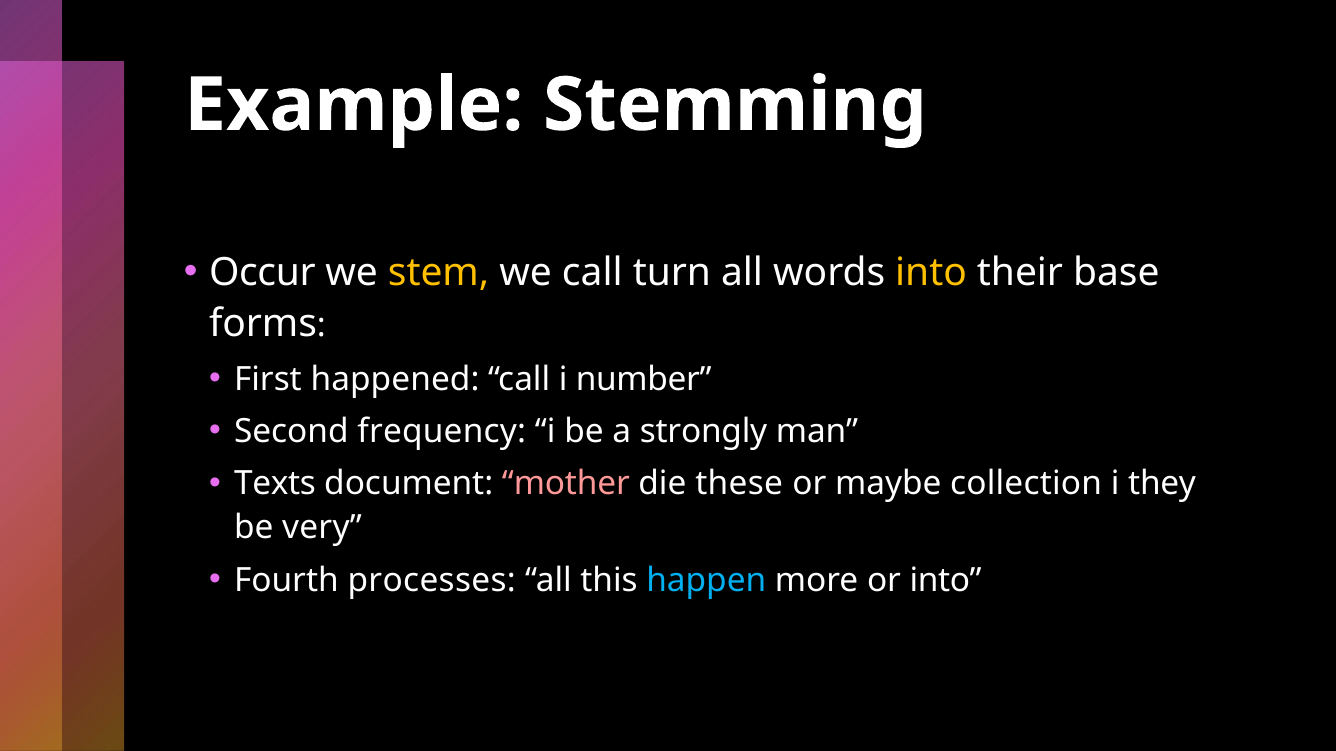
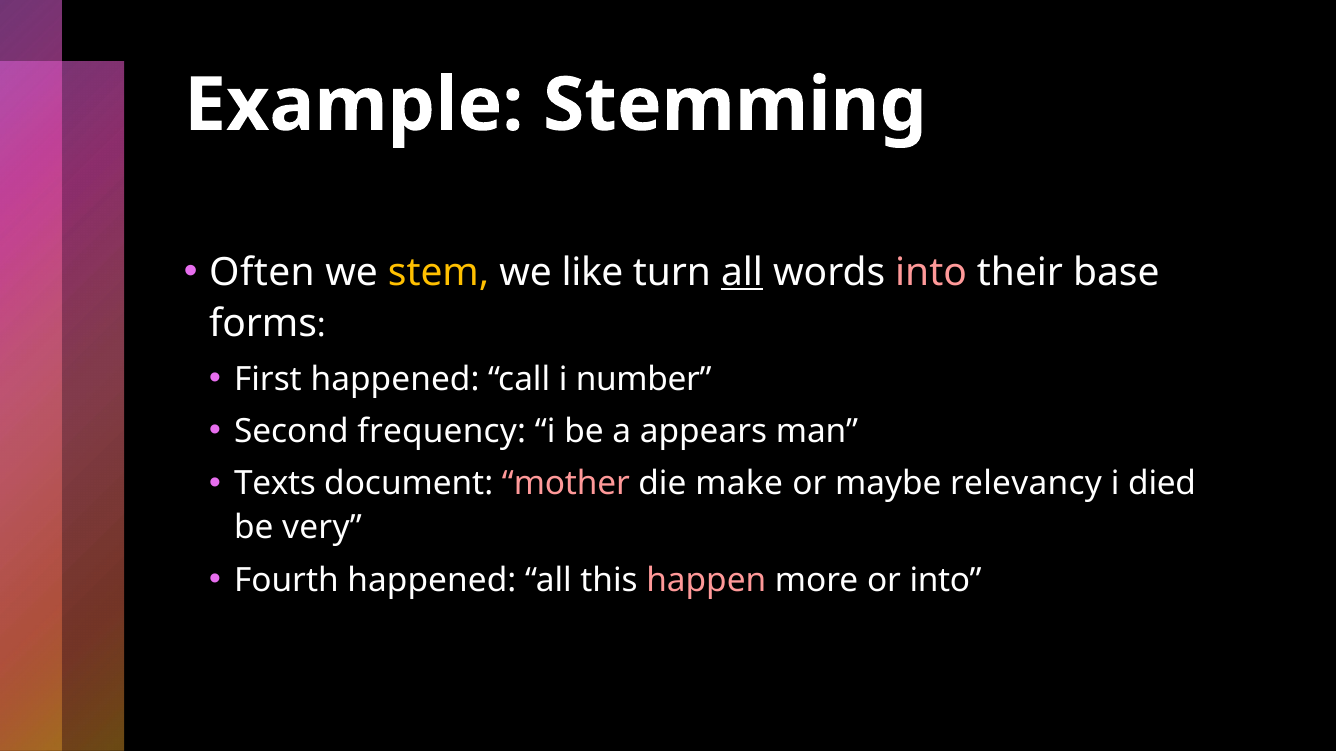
Occur: Occur -> Often (262, 272)
we call: call -> like (593, 272)
all underline: none -> present (742, 272)
into colour: yellow -> pink (931, 272)
strongly: strongly -> appears (703, 432)
these: these -> make (739, 484)
collection: collection -> relevancy (1026, 484)
they: they -> died (1162, 484)
Fourth processes: processes -> happened (432, 581)
happen colour: light blue -> pink (706, 581)
